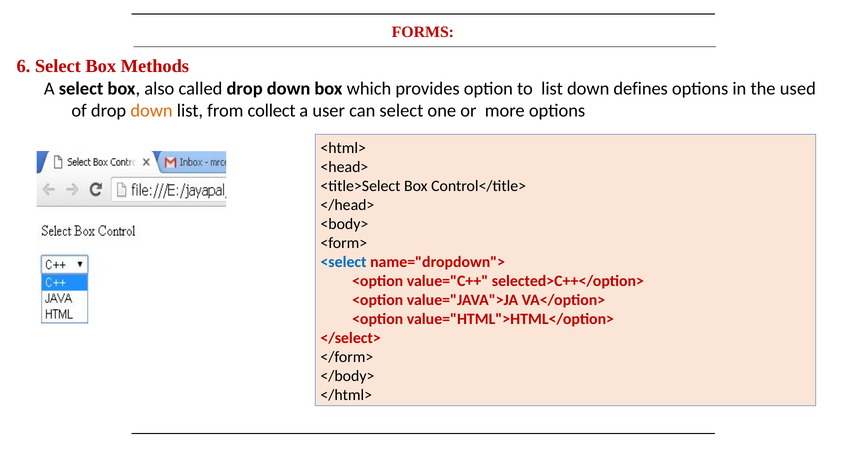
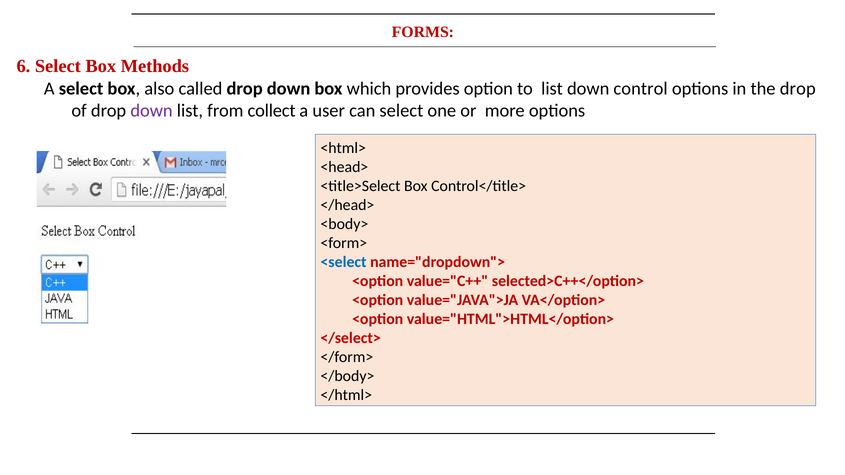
defines: defines -> control (641, 89)
the used: used -> drop (798, 89)
down colour: orange -> purple (152, 111)
